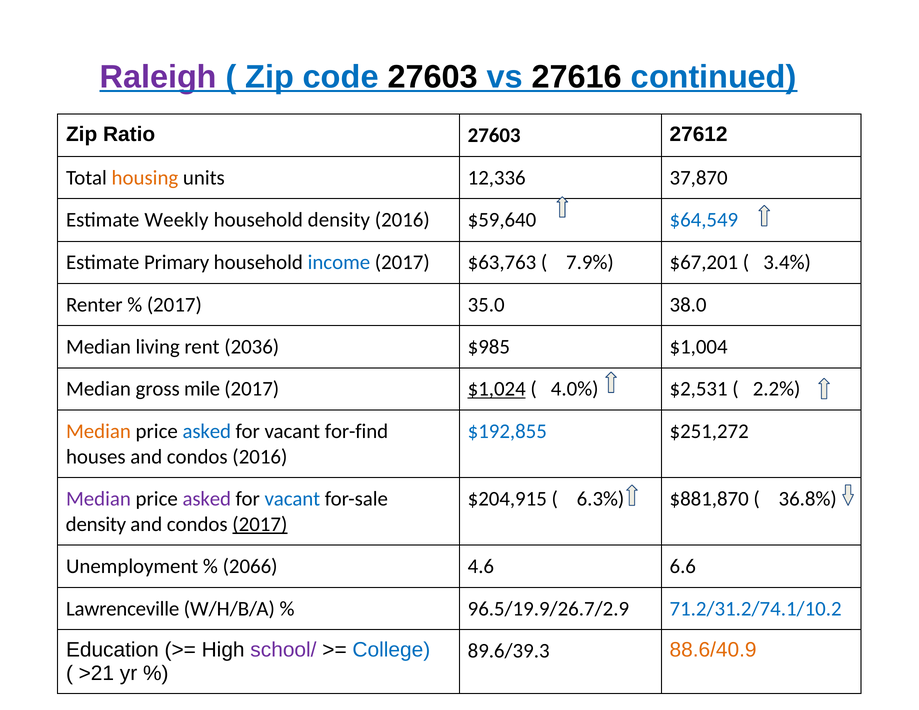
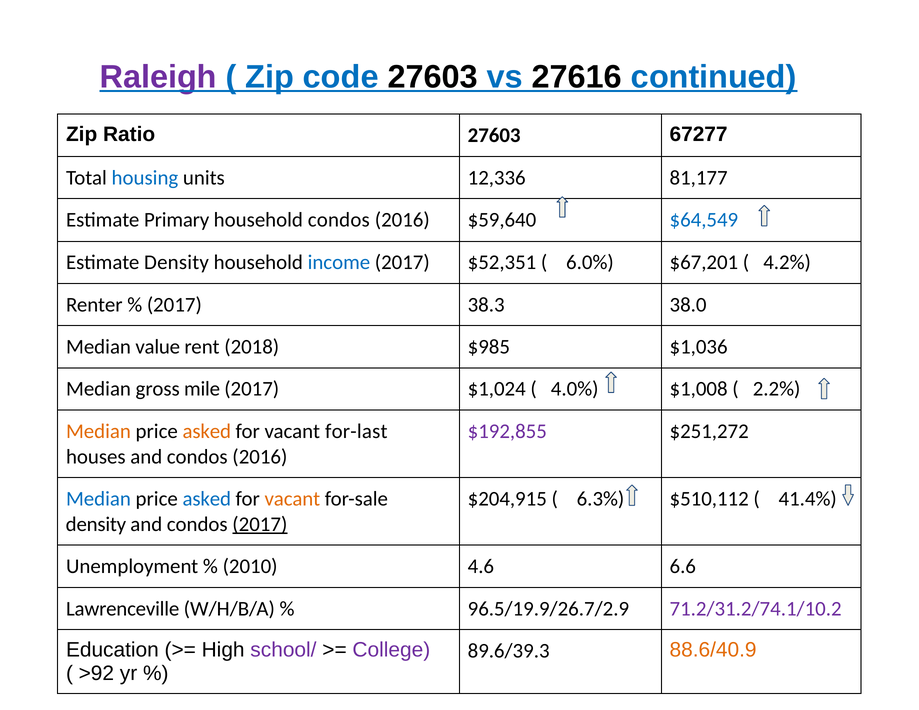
27612: 27612 -> 67277 (699, 135)
housing colour: orange -> blue (145, 178)
37,870: 37,870 -> 81,177 (699, 178)
Weekly: Weekly -> Primary (177, 220)
household density: density -> condos (339, 220)
Estimate Primary: Primary -> Density (176, 263)
$63,763: $63,763 -> $52,351 (502, 263)
7.9%: 7.9% -> 6.0% (590, 263)
3.4%: 3.4% -> 4.2% (787, 263)
35.0: 35.0 -> 38.3 (486, 305)
living: living -> value (158, 347)
2036: 2036 -> 2018 (252, 347)
$1,004: $1,004 -> $1,036 (699, 347)
$1,024 underline: present -> none (497, 389)
$2,531: $2,531 -> $1,008 (699, 389)
asked colour: blue -> orange (207, 431)
for-find: for-find -> for-last (356, 431)
$192,855 colour: blue -> purple (507, 431)
Median colour: purple -> blue (98, 499)
asked colour: purple -> blue (207, 499)
vacant colour: blue -> orange (292, 499)
$881,870: $881,870 -> $510,112 (709, 499)
36.8%: 36.8% -> 41.4% (808, 499)
2066: 2066 -> 2010 (250, 567)
71.2/31.2/74.1/10.2 colour: blue -> purple (756, 609)
College colour: blue -> purple (391, 650)
>21: >21 -> >92 (96, 673)
